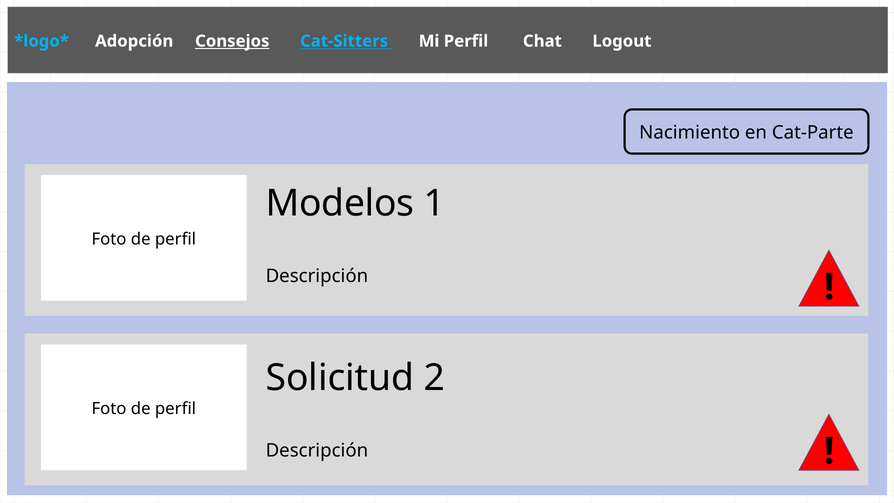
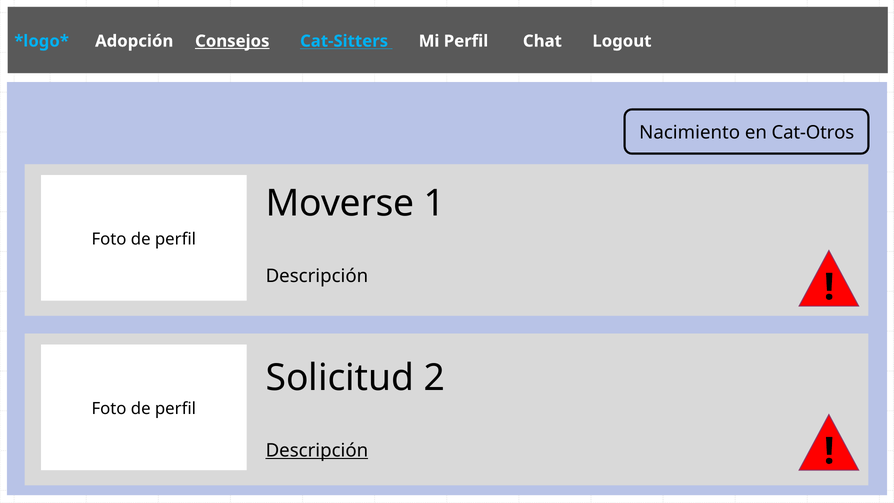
Cat-Parte: Cat-Parte -> Cat-Otros (813, 132)
Modelos: Modelos -> Moverse (340, 203)
Descripción underline: none -> present (317, 450)
